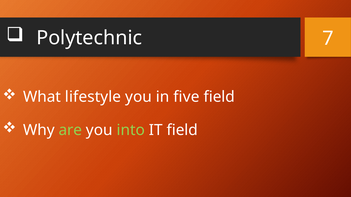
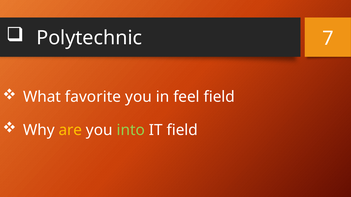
lifestyle: lifestyle -> favorite (93, 97)
five: five -> feel (186, 97)
are colour: light green -> yellow (70, 130)
